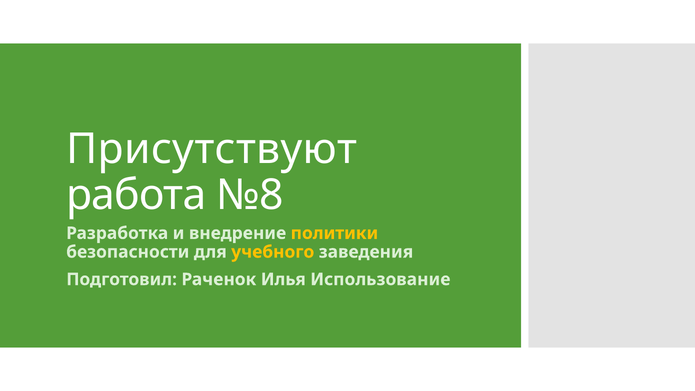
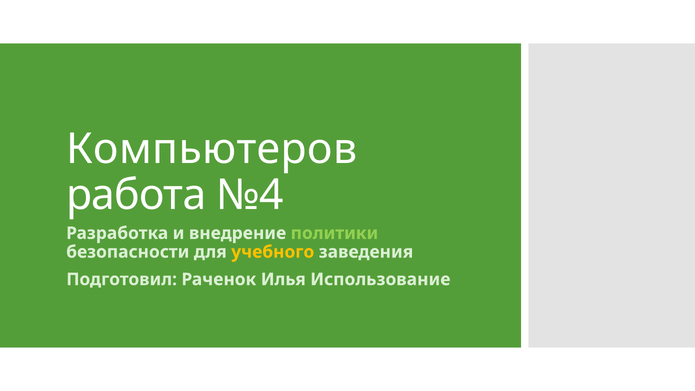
Присутствуют: Присутствуют -> Компьютеров (212, 149)
№8: №8 -> №4 (250, 195)
политики colour: yellow -> light green (334, 233)
